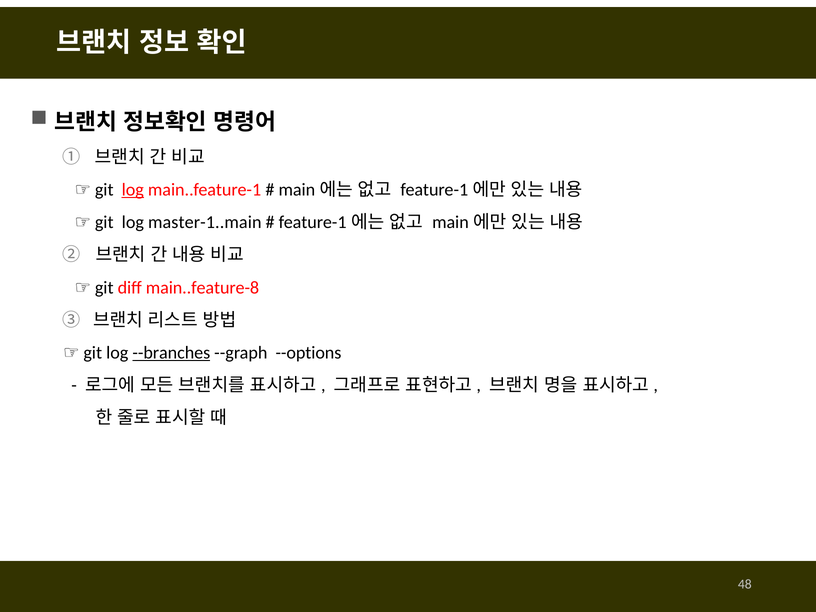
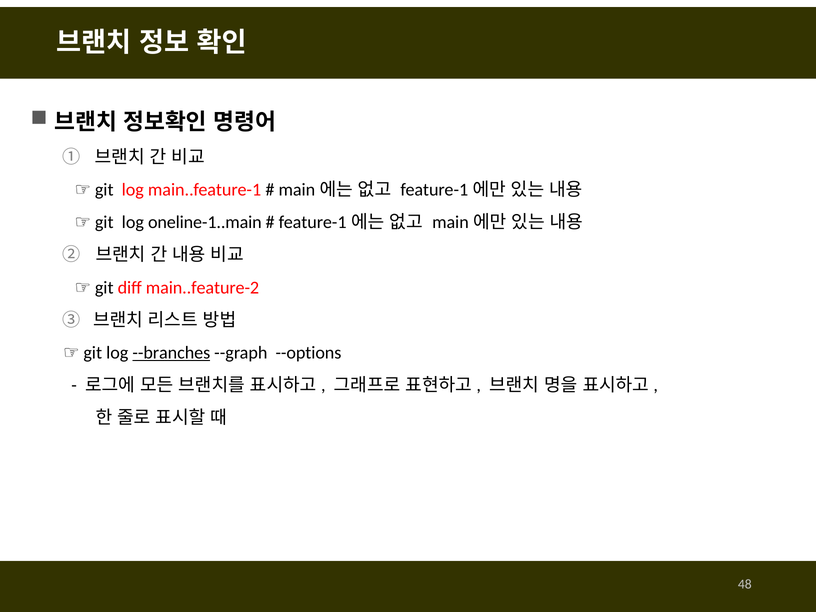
log underline: present -> none (133, 190)
master-1..main: master-1..main -> oneline-1..main (205, 222)
main..feature-8: main..feature-8 -> main..feature-2 (202, 288)
